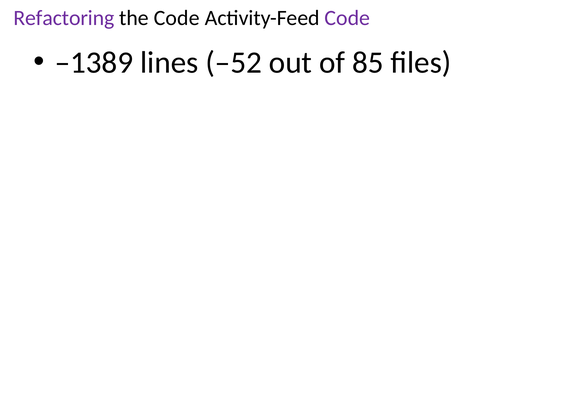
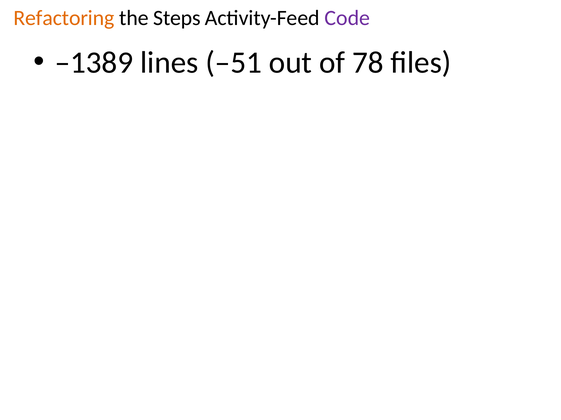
Refactoring colour: purple -> orange (64, 18)
the Code: Code -> Steps (177, 18)
–52: –52 -> –51 (234, 63)
85: 85 -> 78 (368, 63)
